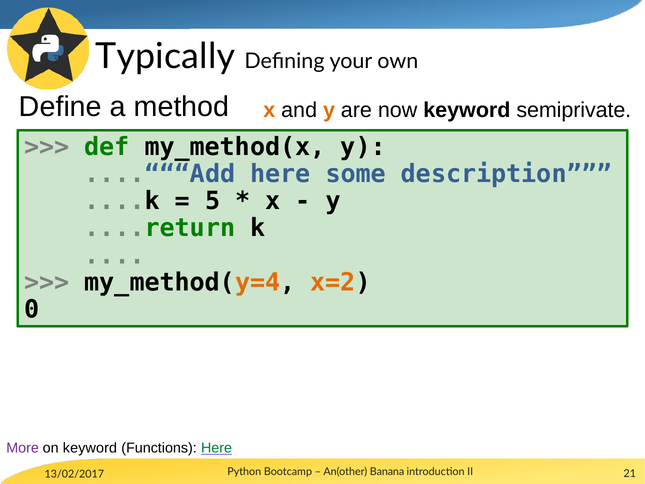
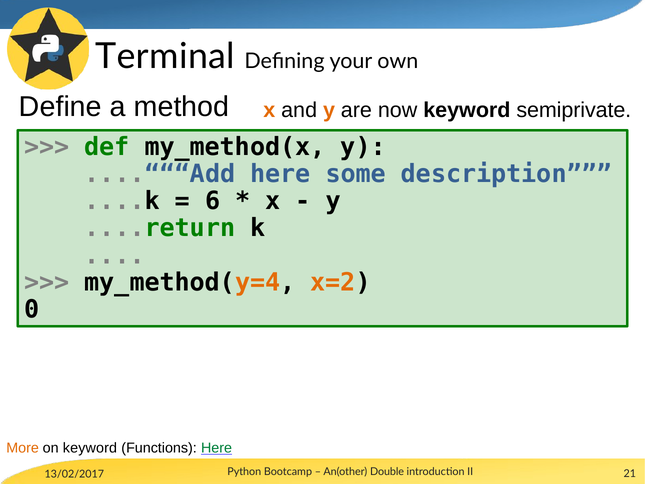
Typically: Typically -> Terminal (165, 56)
5: 5 -> 6 (213, 201)
More colour: purple -> orange (23, 448)
Banana: Banana -> Double (387, 472)
